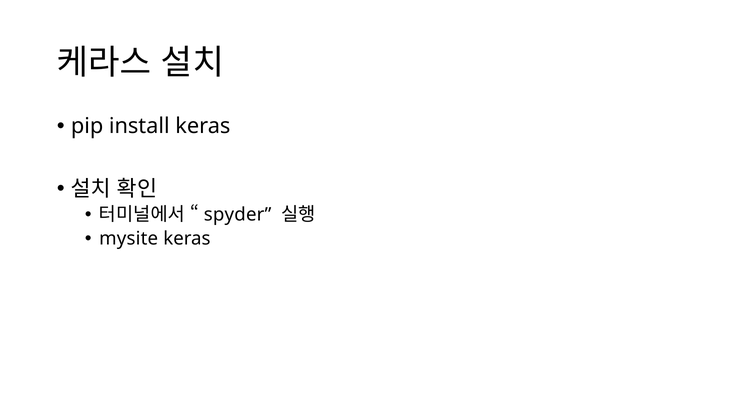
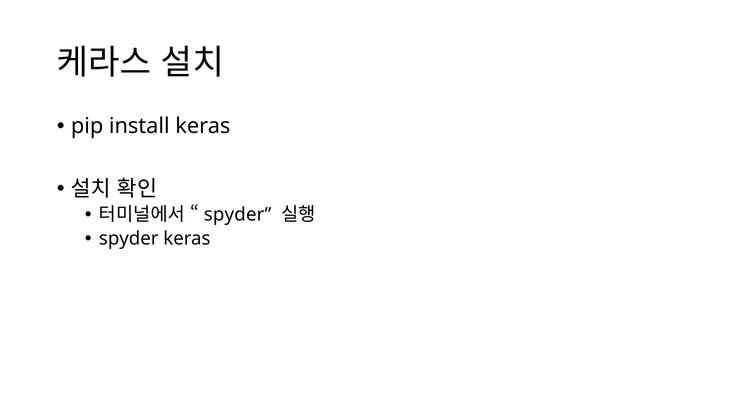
mysite: mysite -> spyder (129, 239)
